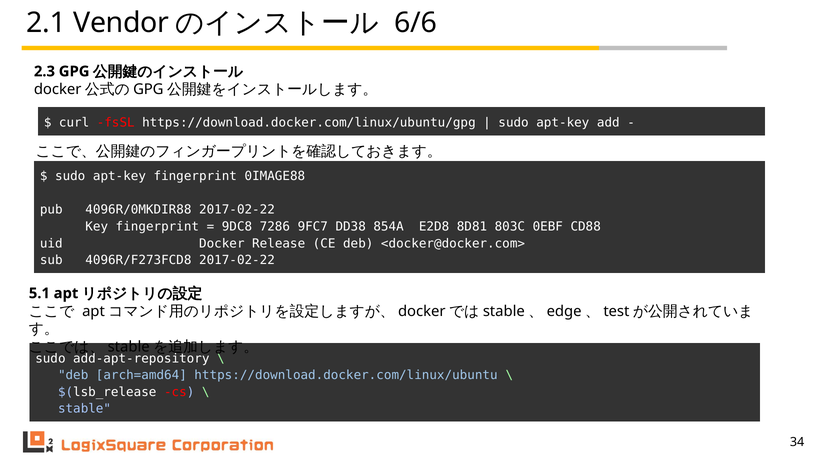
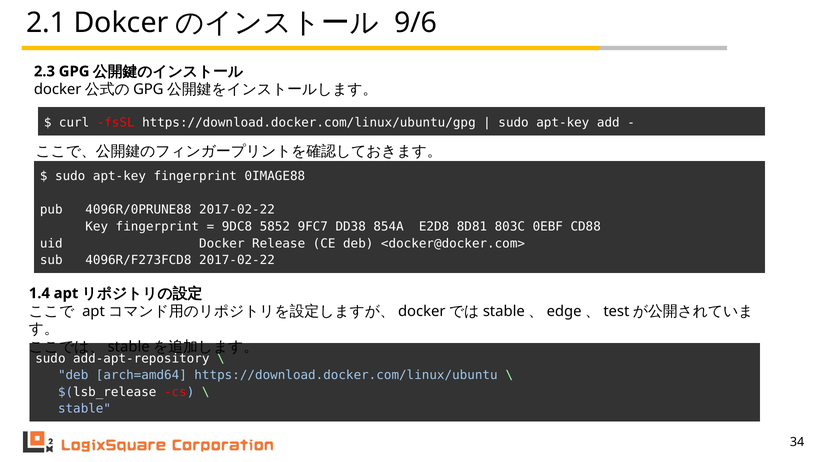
Vendor: Vendor -> Dokcer (121, 23)
6/6: 6/6 -> 9/6 (416, 23)
4096R/0MKDIR88: 4096R/0MKDIR88 -> 4096R/0PRUNE88 (138, 210)
7286: 7286 -> 5852 (275, 227)
5.1: 5.1 -> 1.4 (39, 294)
